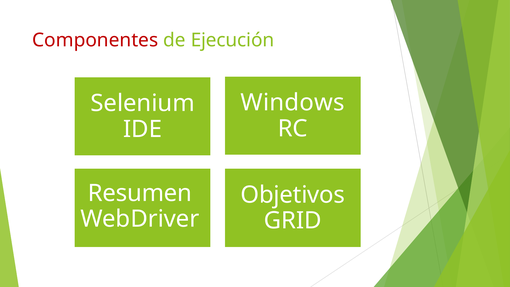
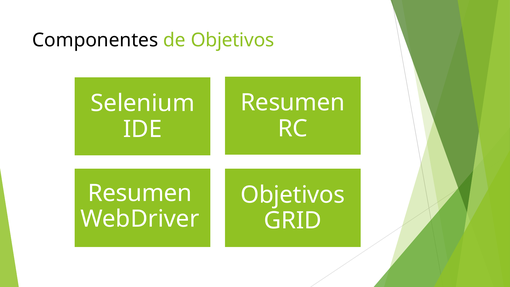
Componentes colour: red -> black (95, 40)
de Ejecución: Ejecución -> Objetivos (232, 40)
Windows: Windows -> Resumen (293, 103)
